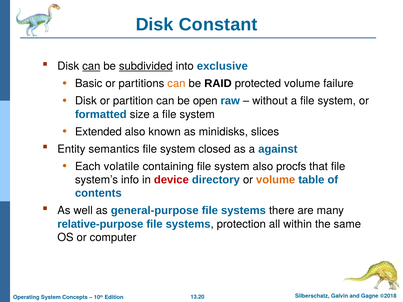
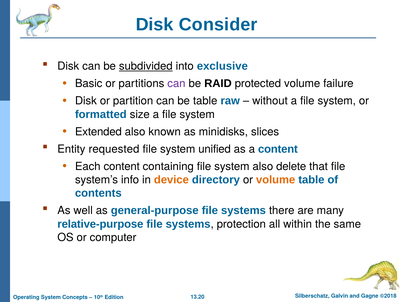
Constant: Constant -> Consider (218, 25)
can underline: present -> none (91, 66)
can colour: orange -> purple (176, 84)
be open: open -> table (205, 101)
semantics: semantics -> requested (114, 149)
closed: closed -> unified (215, 149)
a against: against -> content (278, 149)
Each volatile: volatile -> content (122, 166)
procfs: procfs -> delete (291, 166)
device colour: red -> orange (171, 180)
